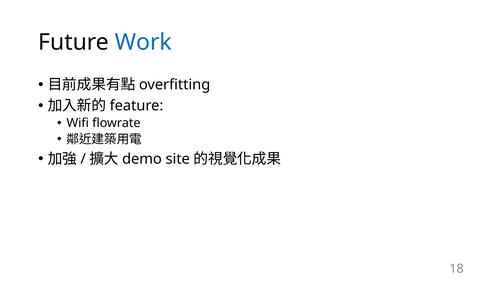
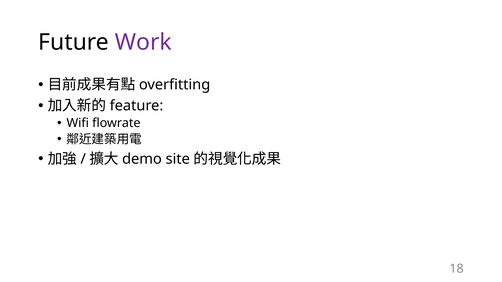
Work colour: blue -> purple (143, 42)
